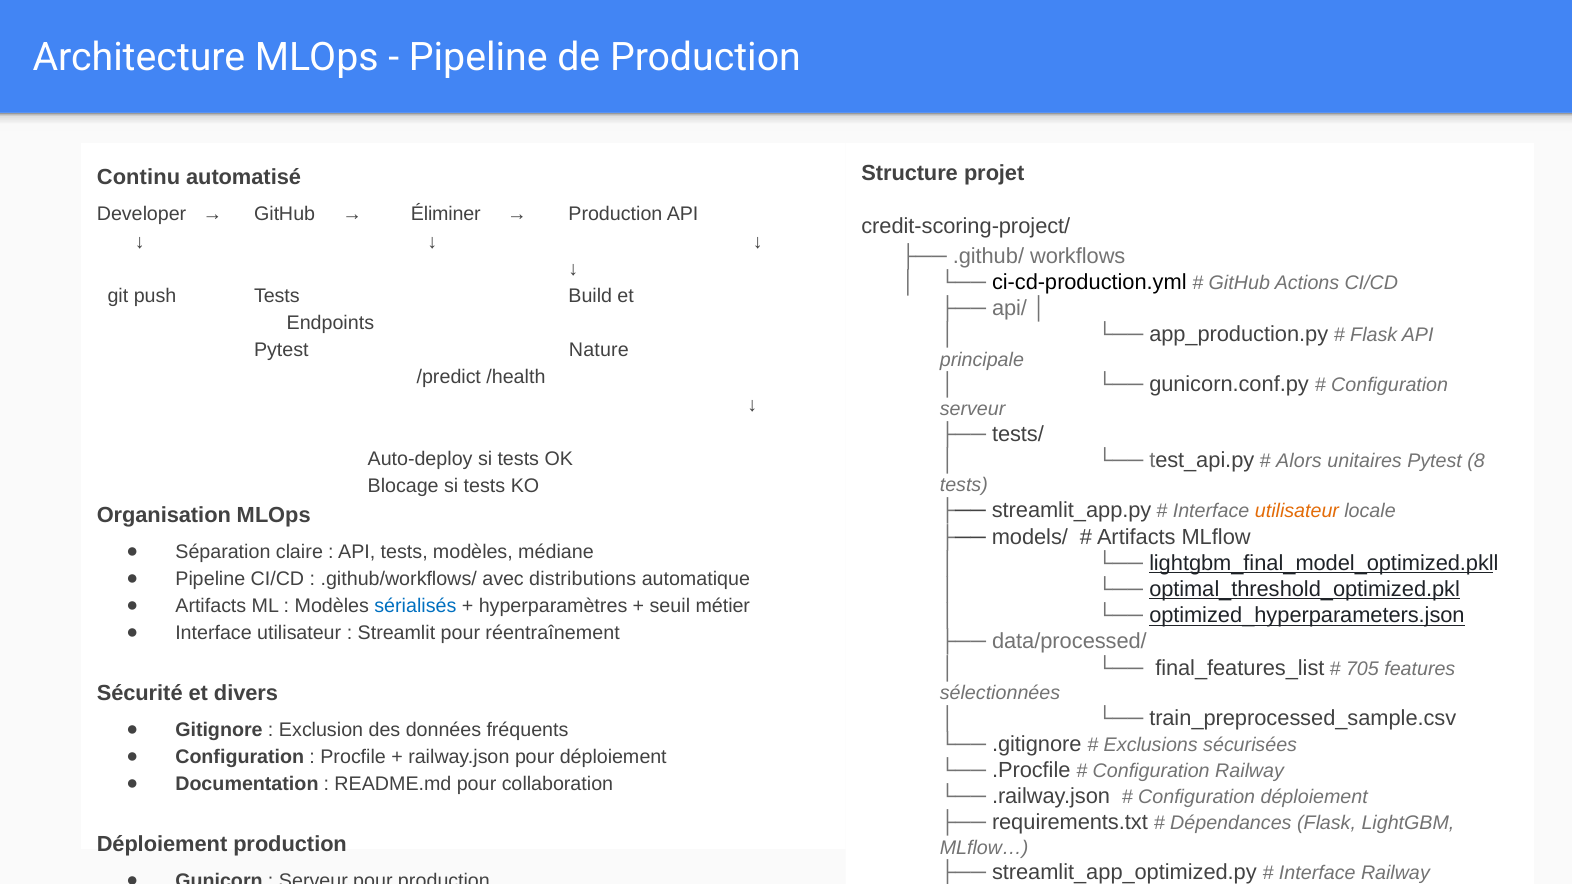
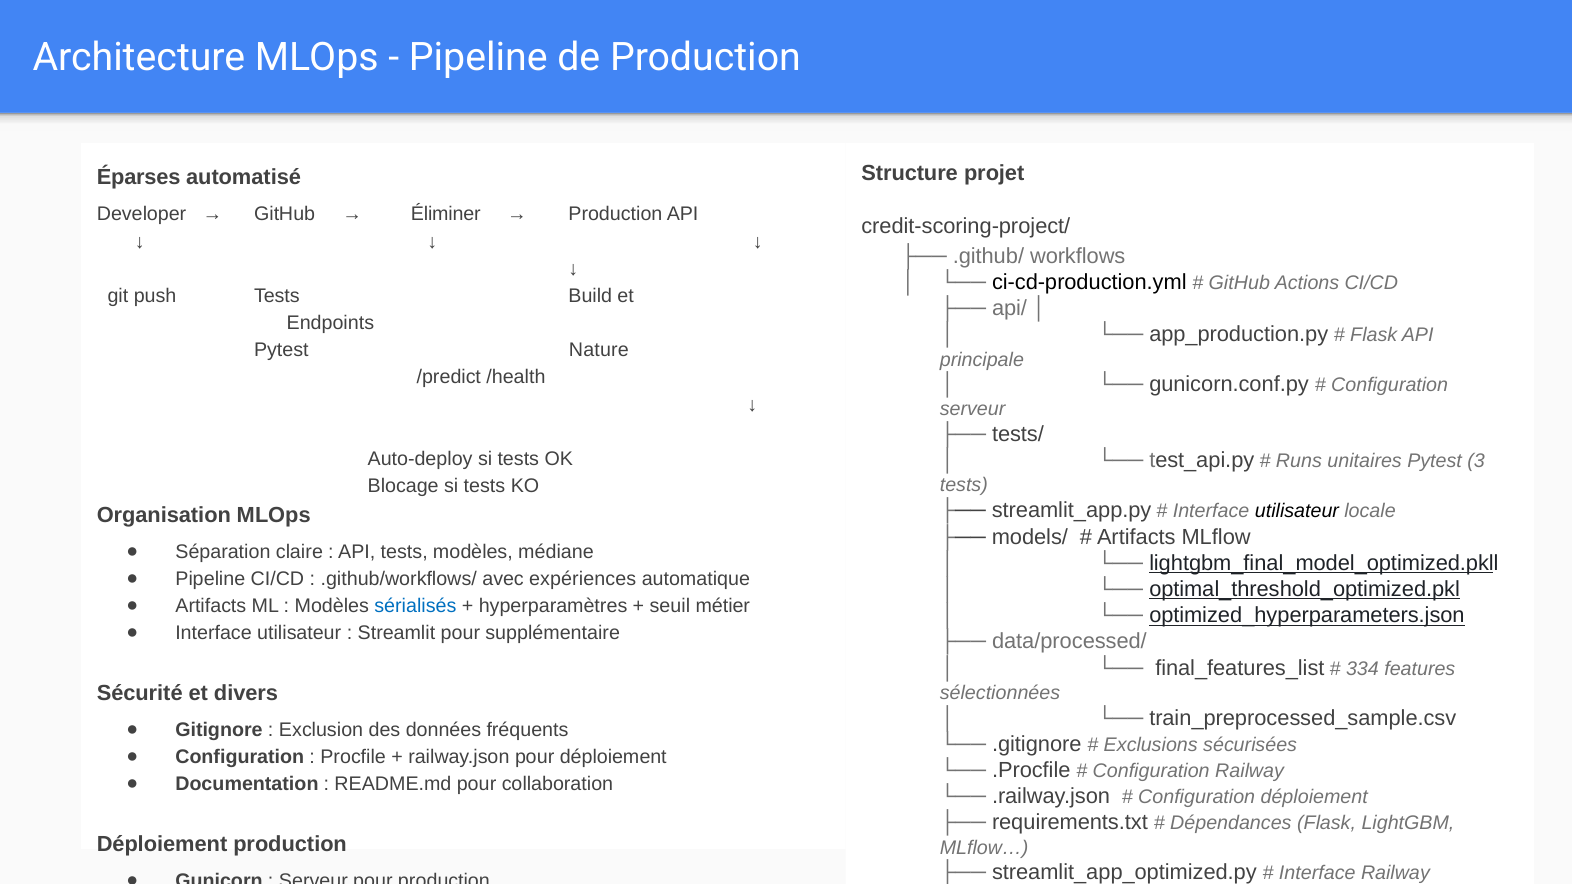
Continu: Continu -> Éparses (139, 177)
Alors: Alors -> Runs (1299, 462)
8: 8 -> 3 (1476, 462)
utilisateur colour: orange -> black (1297, 511)
distributions: distributions -> expériences (583, 579)
réentraînement: réentraînement -> supplémentaire (553, 634)
705: 705 -> 334 (1362, 669)
